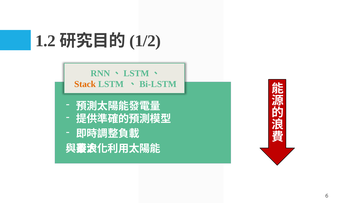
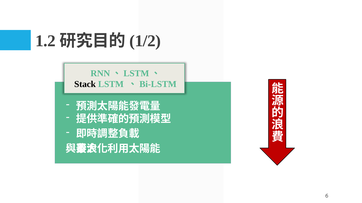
Stack colour: orange -> black (85, 84)
